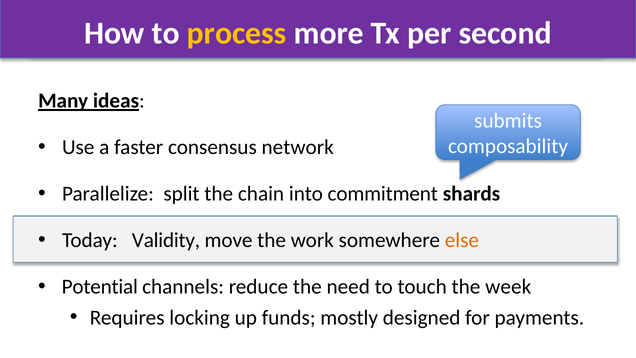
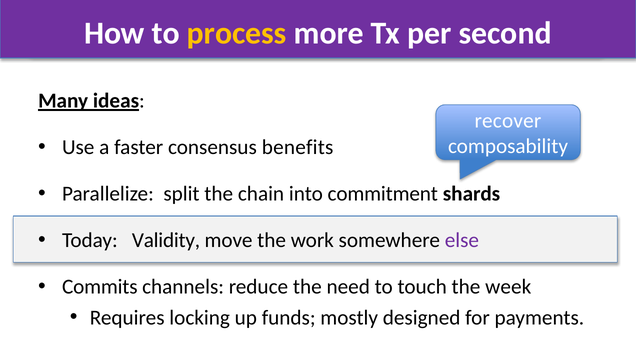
submits: submits -> recover (508, 121)
network: network -> benefits (298, 147)
else colour: orange -> purple (462, 240)
Potential: Potential -> Commits (100, 287)
